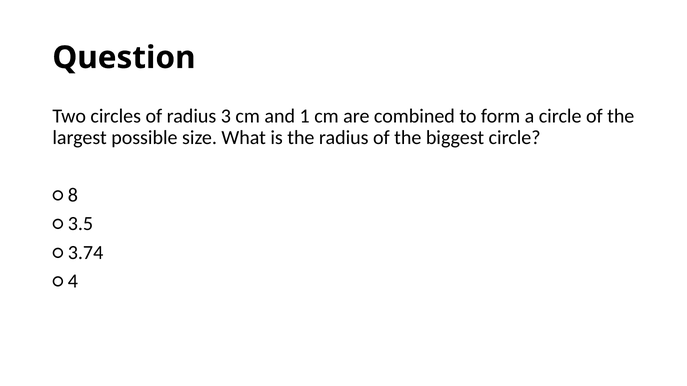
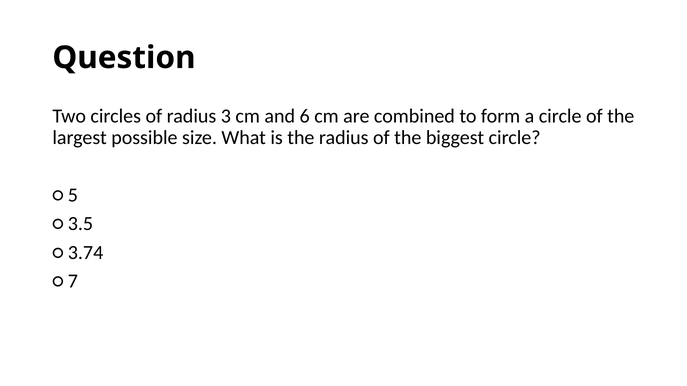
1: 1 -> 6 (305, 116)
8: 8 -> 5 (73, 195)
4: 4 -> 7 (73, 282)
